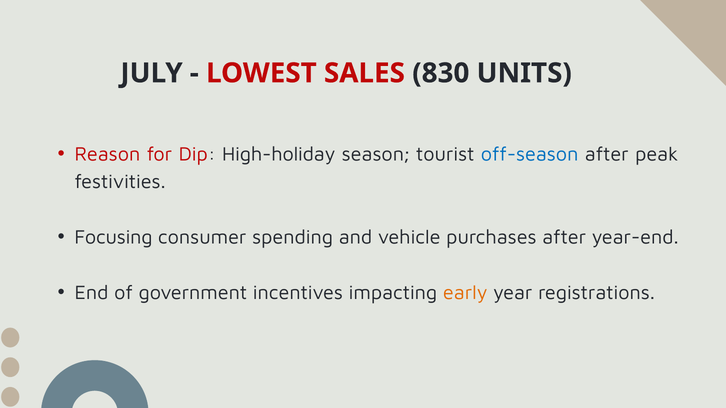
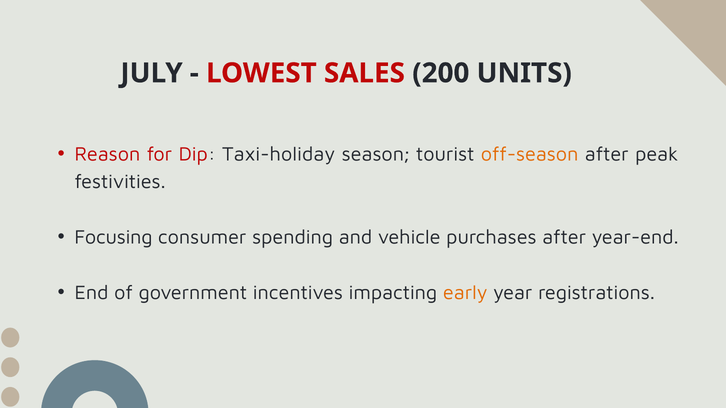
830: 830 -> 200 (441, 73)
High-holiday: High-holiday -> Taxi-holiday (279, 154)
off-season colour: blue -> orange (530, 154)
